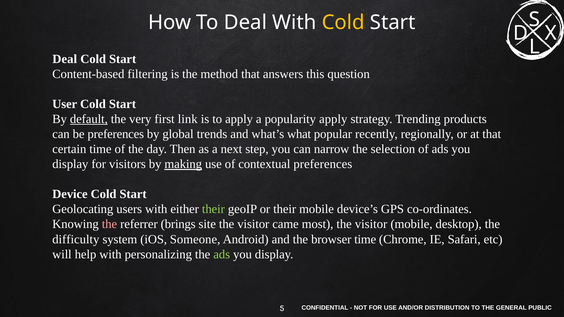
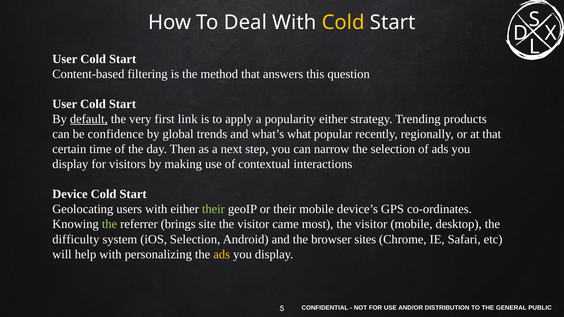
Deal: Deal -> User (65, 59)
popularity apply: apply -> either (333, 119)
be preferences: preferences -> confidence (116, 134)
making underline: present -> none (183, 164)
contextual preferences: preferences -> interactions (323, 164)
the colour: pink -> light green (109, 224)
iOS Someone: Someone -> Selection (195, 239)
browser time: time -> sites (365, 239)
ads colour: light green -> yellow (222, 254)
